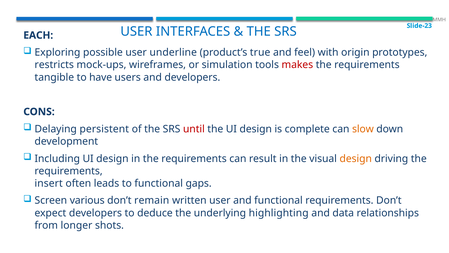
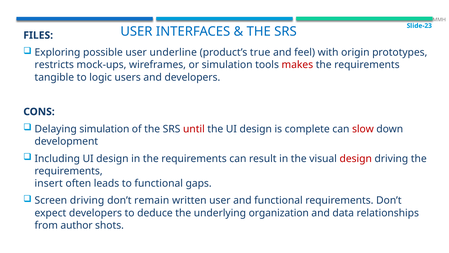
EACH: EACH -> FILES (38, 35)
have: have -> logic (101, 77)
Delaying persistent: persistent -> simulation (104, 129)
slow colour: orange -> red (363, 129)
design colour: orange -> red (356, 158)
Screen various: various -> driving (87, 200)
highlighting: highlighting -> organization (279, 213)
longer: longer -> author (77, 225)
